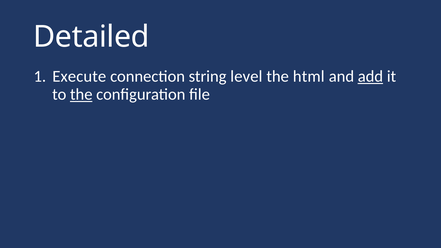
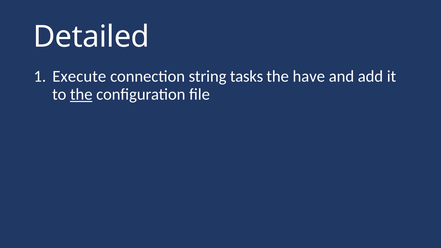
level: level -> tasks (247, 77)
html: html -> have (309, 77)
add underline: present -> none (370, 77)
